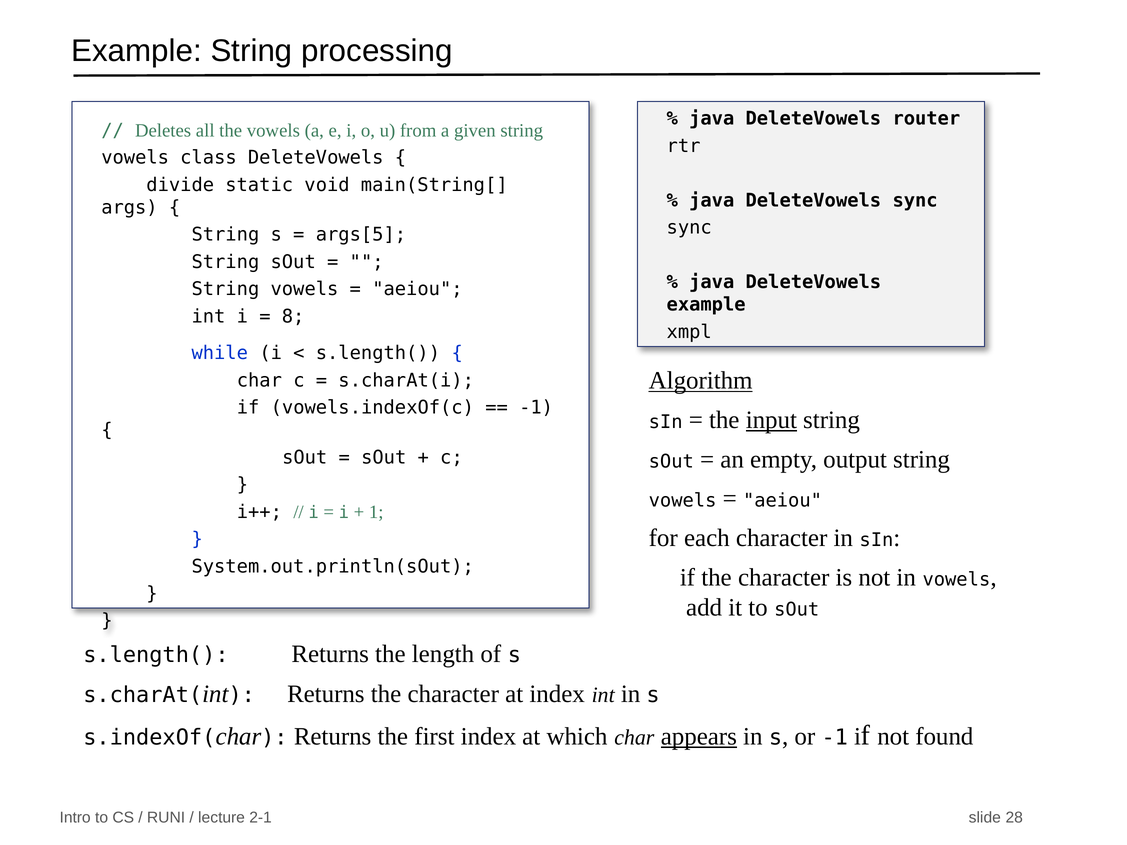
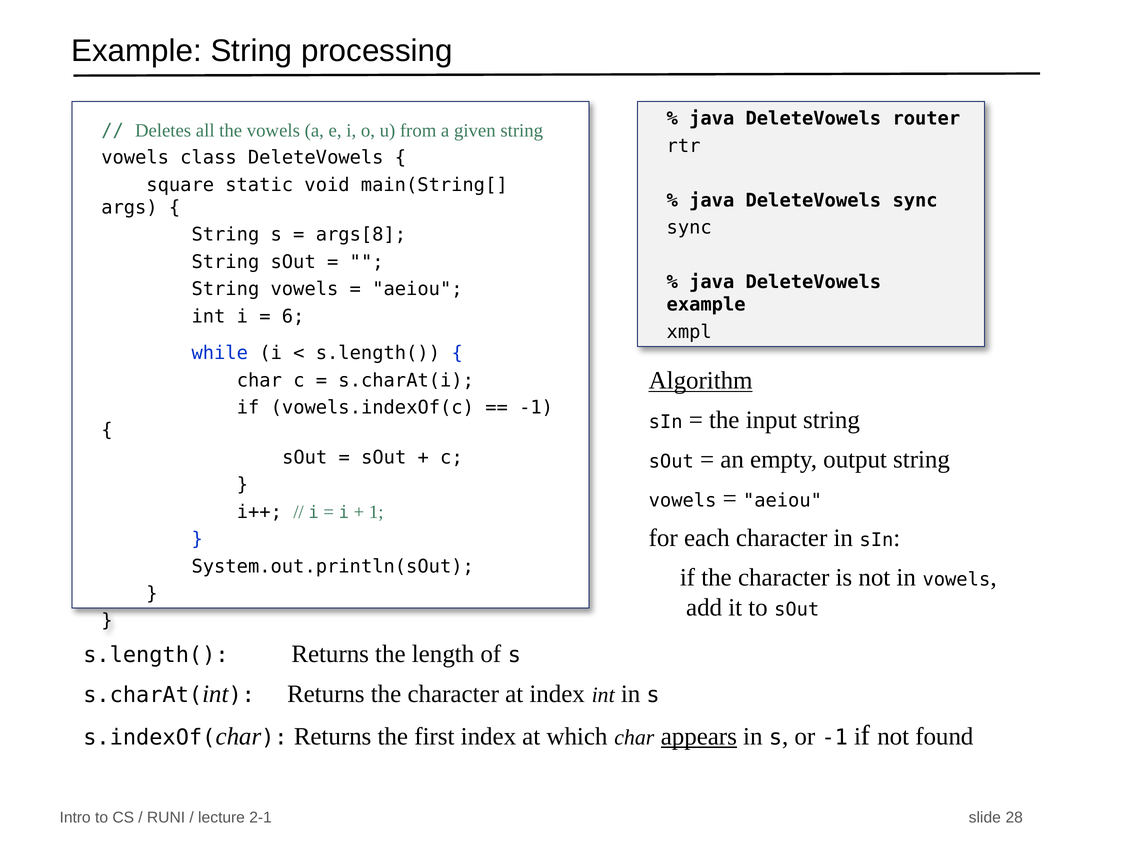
divide: divide -> square (180, 185)
args[5: args[5 -> args[8 (361, 235)
8: 8 -> 6 (293, 317)
input underline: present -> none (771, 420)
